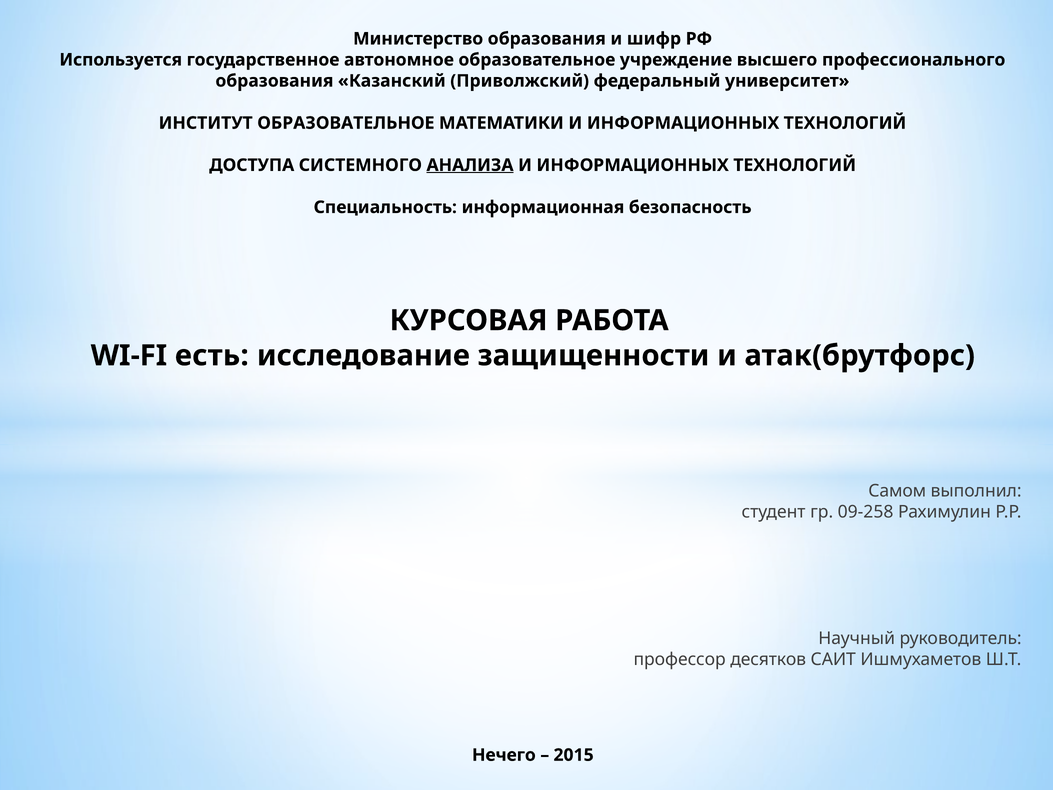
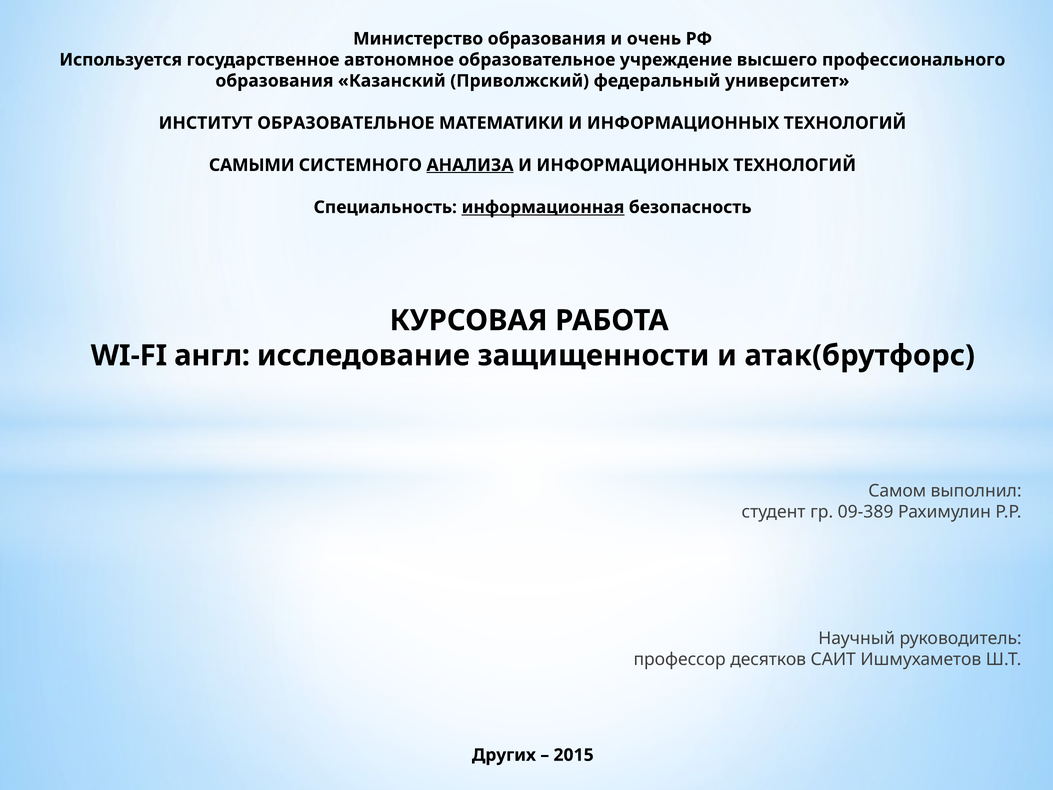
шифр: шифр -> очень (654, 39)
ДОСТУПА: ДОСТУПА -> САМЫМИ (252, 165)
информационная underline: none -> present (543, 207)
есть: есть -> англ (212, 355)
09-258: 09-258 -> 09-389 (866, 512)
Нечего: Нечего -> Других (504, 755)
